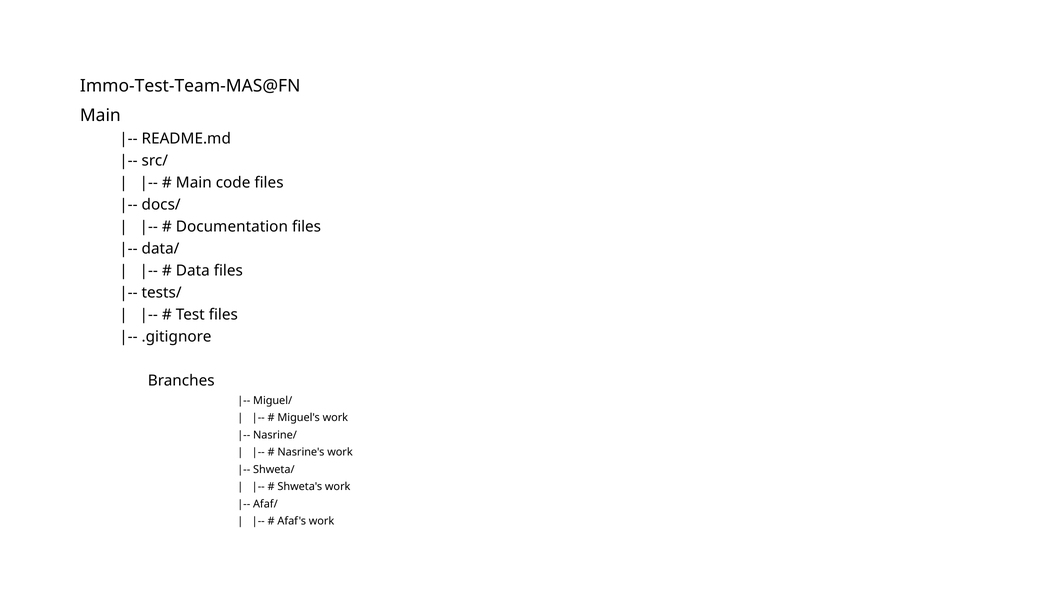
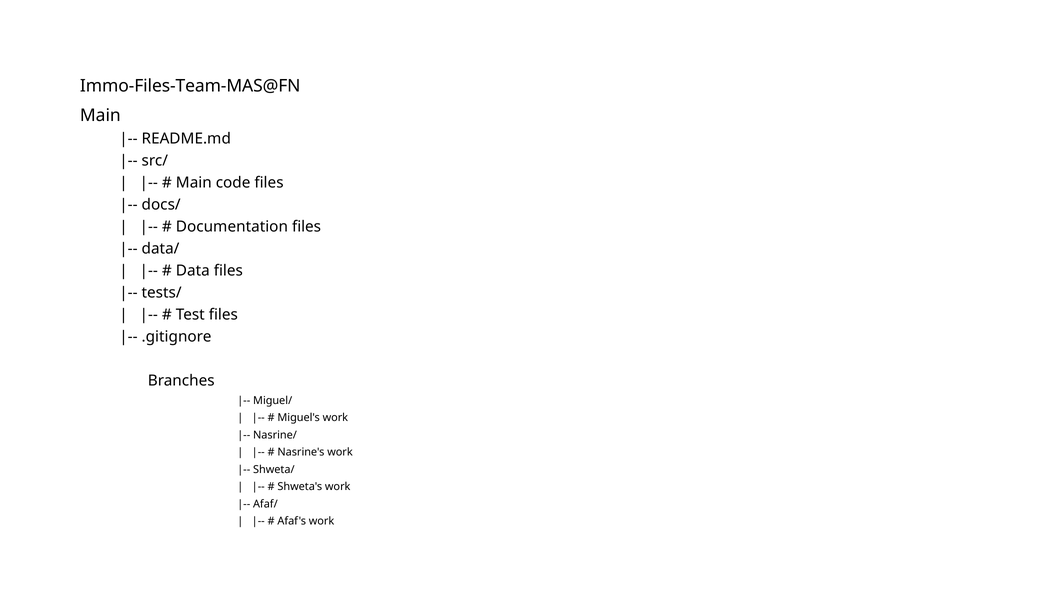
Immo-Test-Team-MAS@FN: Immo-Test-Team-MAS@FN -> Immo-Files-Team-MAS@FN (190, 86)
